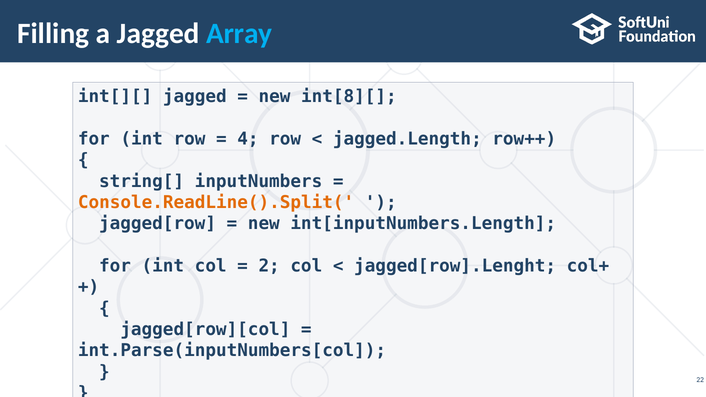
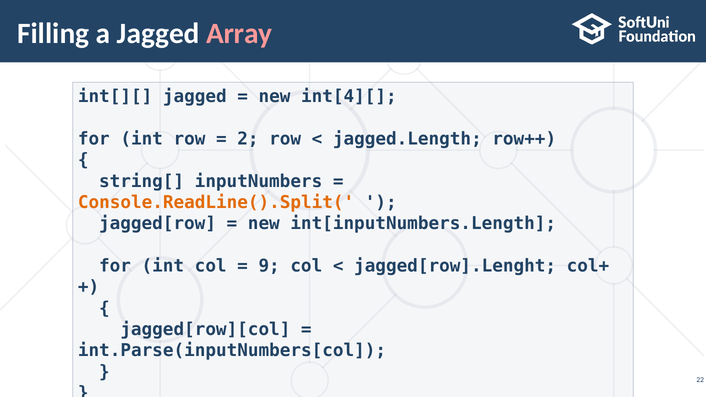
Array colour: light blue -> pink (239, 33)
int[8][: int[8][ -> int[4][ (349, 97)
4: 4 -> 2 (248, 139)
2: 2 -> 9 (269, 266)
